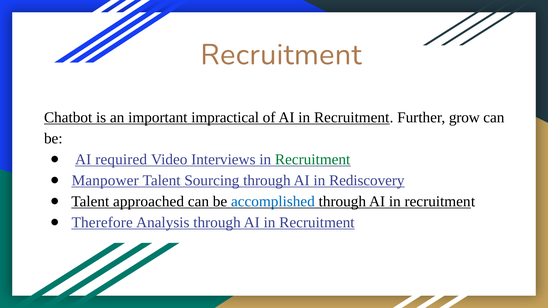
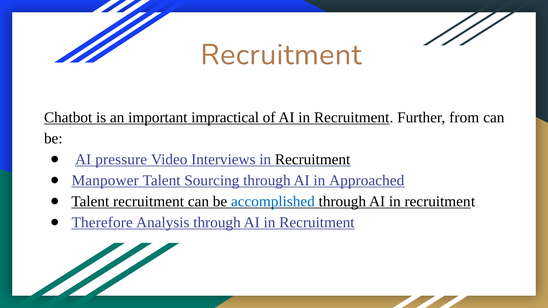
grow: grow -> from (464, 117)
required: required -> pressure (121, 159)
Recruitment colour: green -> black (313, 159)
Rediscovery: Rediscovery -> Approached (367, 180)
Talent approached: approached -> recruitment (149, 201)
